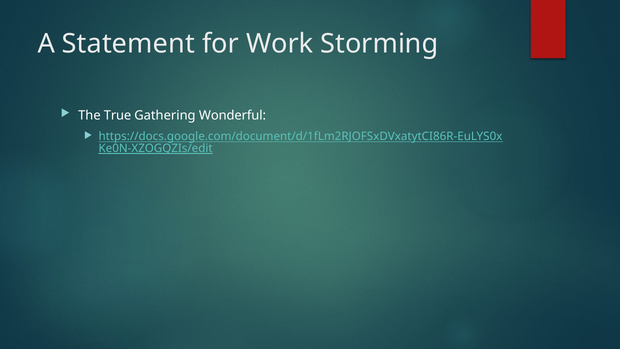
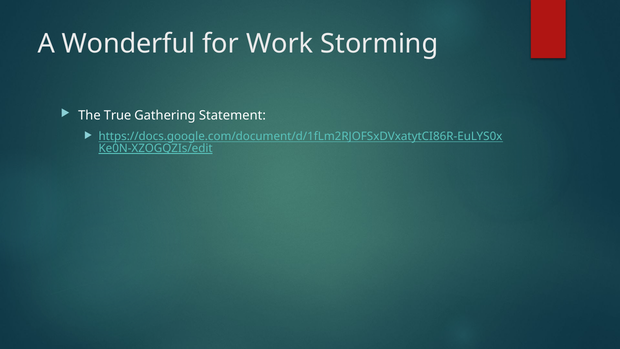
Statement: Statement -> Wonderful (129, 44)
Wonderful: Wonderful -> Statement (232, 115)
